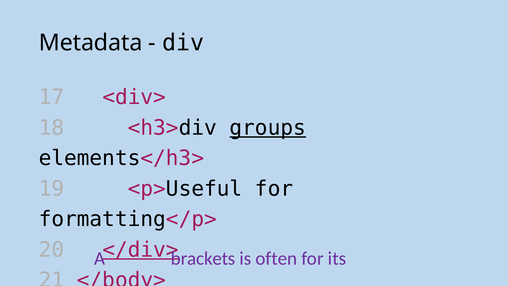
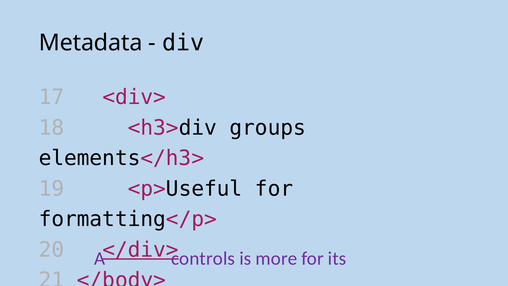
groups underline: present -> none (268, 128)
brackets: brackets -> controls (203, 258)
often: often -> more (276, 258)
